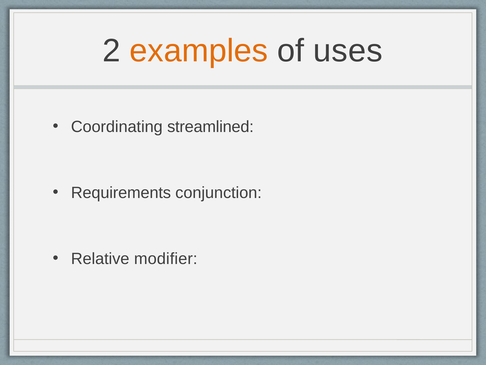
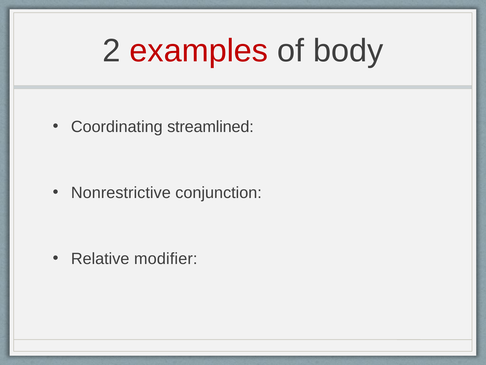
examples colour: orange -> red (199, 51)
uses: uses -> body (348, 51)
Requirements: Requirements -> Nonrestrictive (121, 193)
